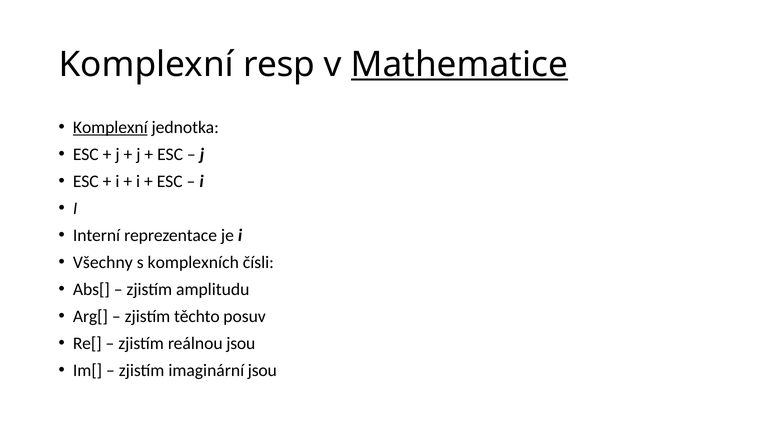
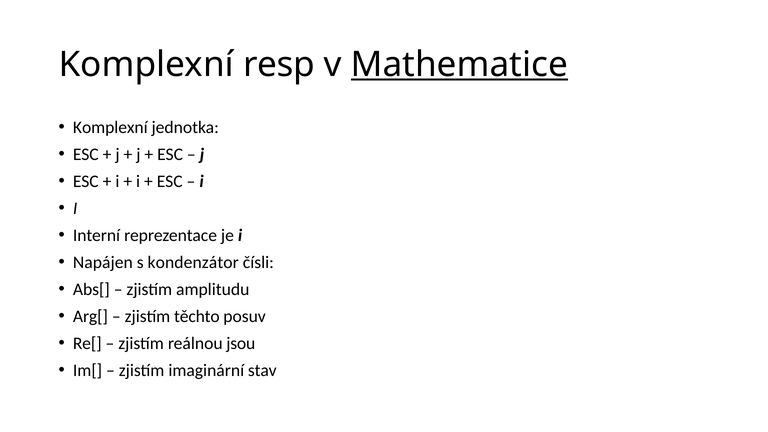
Komplexní underline: present -> none (110, 127)
Všechny: Všechny -> Napájen (103, 262)
komplexních: komplexních -> kondenzátor (193, 262)
imaginární jsou: jsou -> stav (262, 370)
